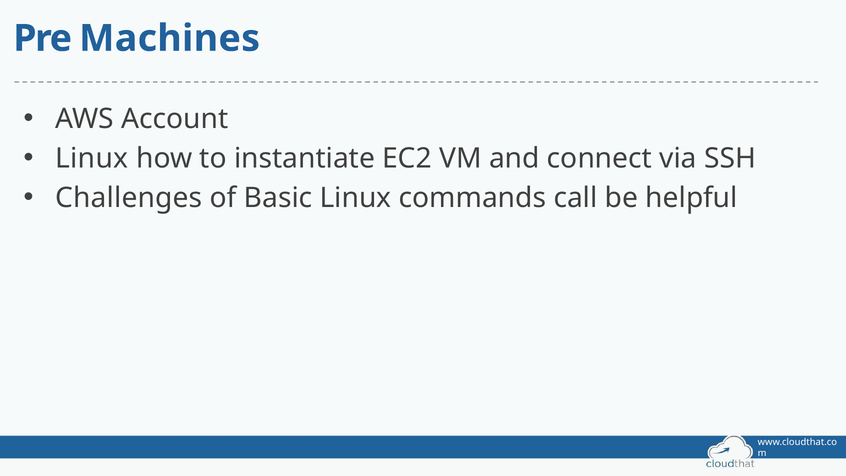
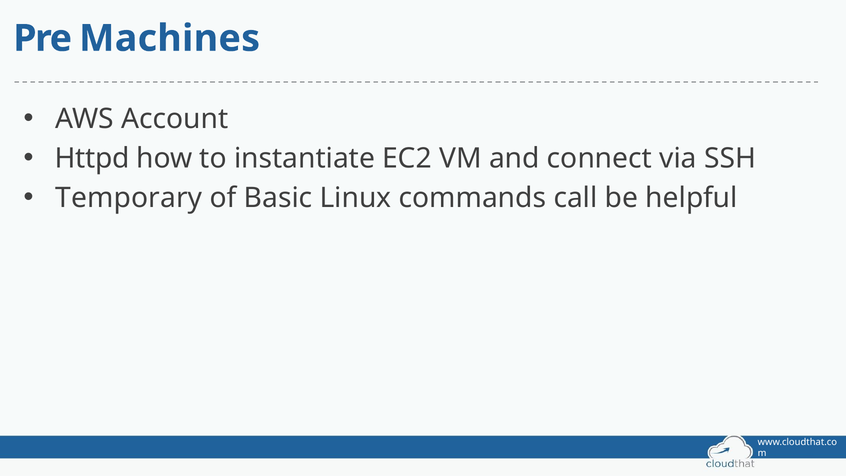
Linux: Linux -> Httpd (92, 158)
Challenges: Challenges -> Temporary (129, 198)
